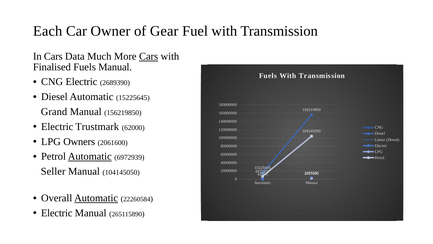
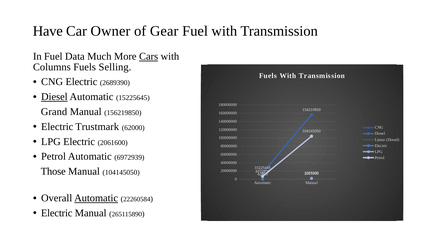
Each: Each -> Have (48, 31)
In Cars: Cars -> Fuel (53, 56)
Finalised: Finalised -> Columns (52, 67)
Fuels Manual: Manual -> Selling (115, 67)
Diesel underline: none -> present (54, 97)
LPG Owners: Owners -> Electric (79, 141)
Automatic underline: present -> none (90, 156)
Seller: Seller -> Those (53, 171)
